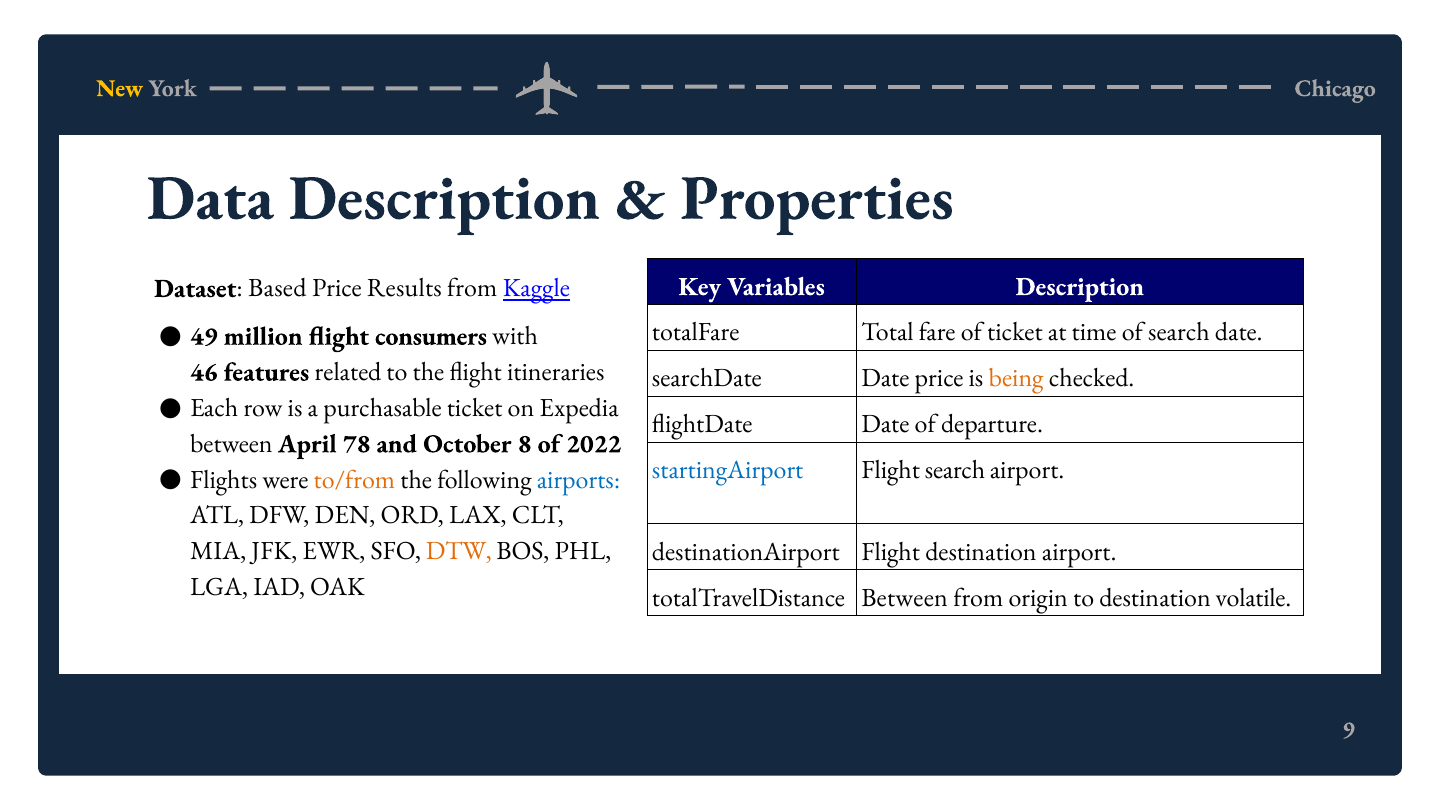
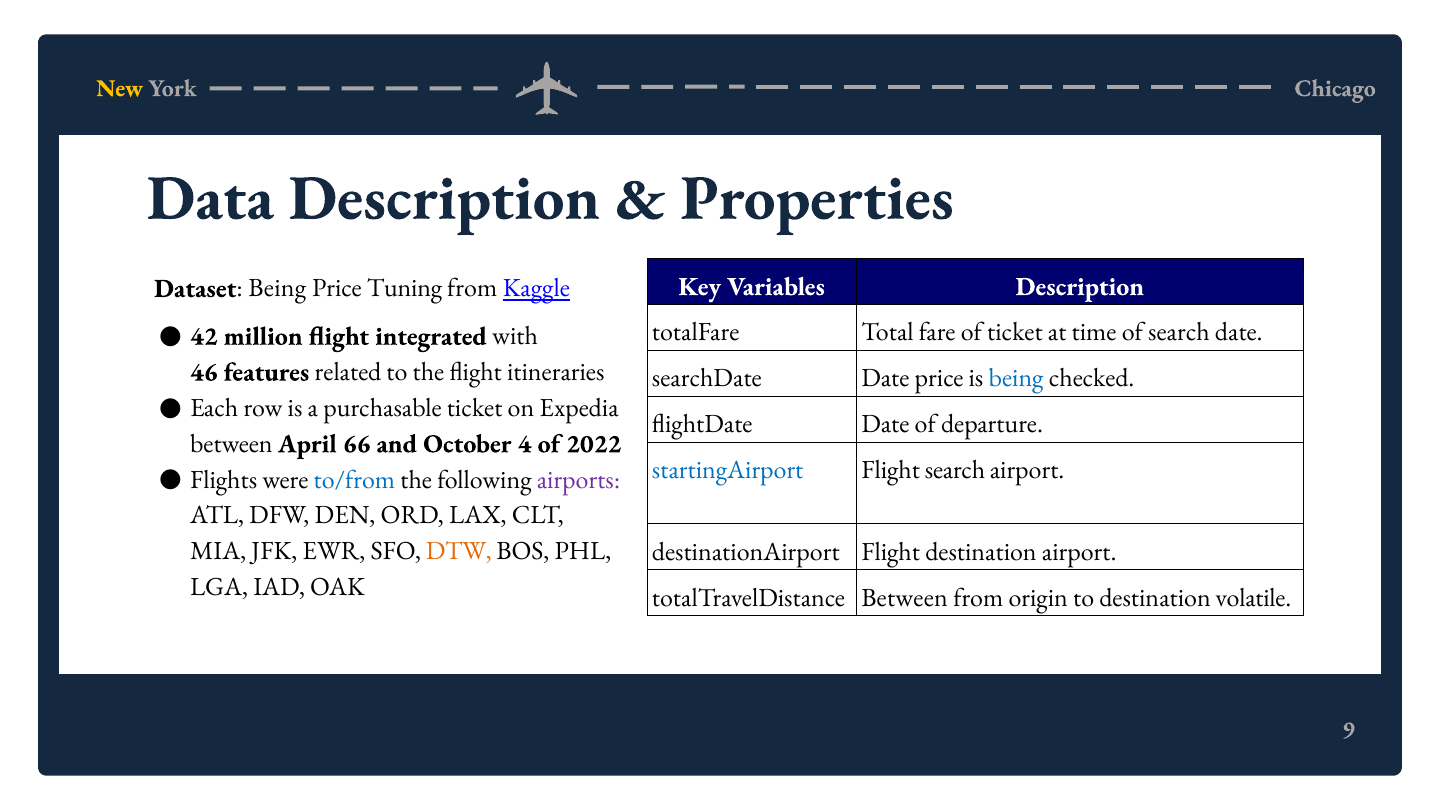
Dataset Based: Based -> Being (277, 288)
Results: Results -> Tuning (405, 288)
49: 49 -> 42 (204, 336)
consumers: consumers -> integrated (431, 336)
being colour: orange -> blue (1016, 378)
78: 78 -> 66 (357, 444)
8: 8 -> 4 (524, 444)
to/from colour: orange -> blue (354, 480)
airports colour: blue -> purple (579, 480)
